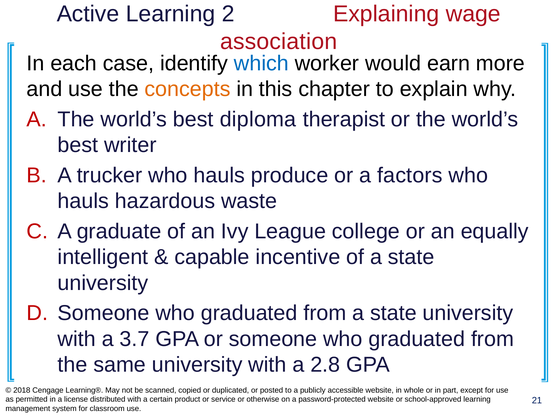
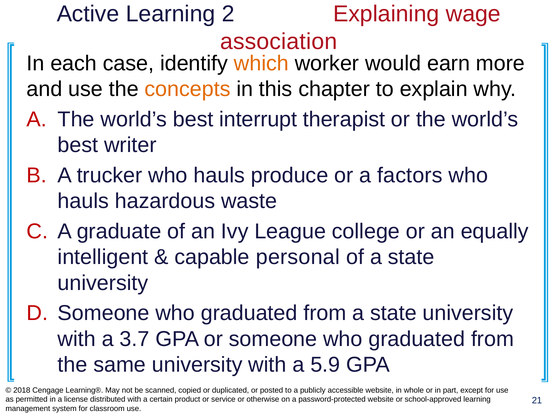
which colour: blue -> orange (261, 63)
diploma: diploma -> interrupt (258, 119)
incentive: incentive -> personal (298, 257)
2.8: 2.8 -> 5.9 (325, 365)
